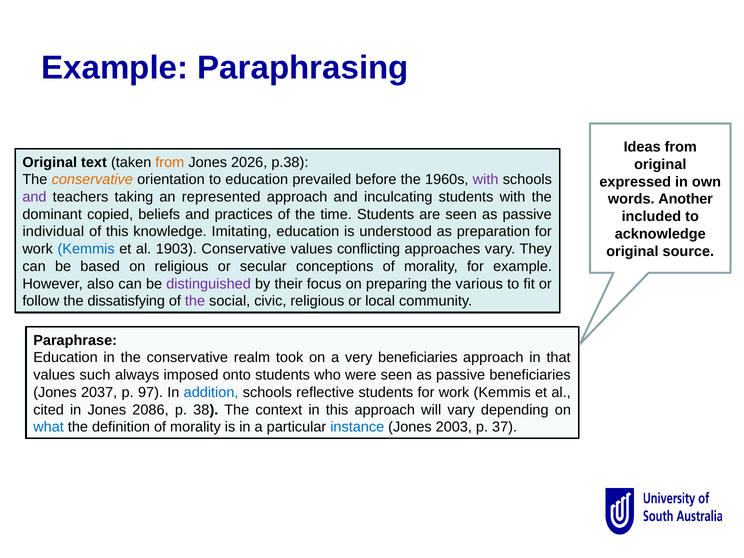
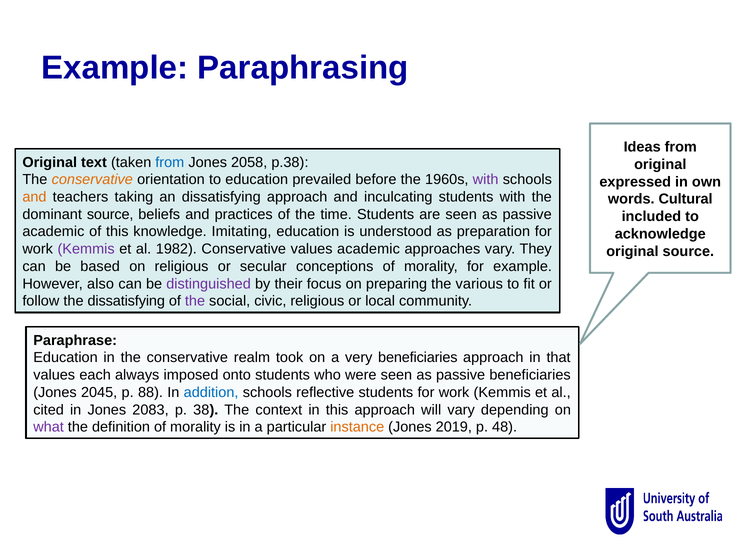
from colour: orange -> blue (170, 162)
2026: 2026 -> 2058 (249, 162)
and colour: purple -> orange (34, 197)
an represented: represented -> dissatisfying (221, 197)
Another: Another -> Cultural (686, 199)
dominant copied: copied -> source (110, 214)
individual: individual -> academic (53, 232)
Kemmis colour: blue -> purple (86, 249)
1903: 1903 -> 1982 (176, 249)
values conflicting: conflicting -> academic (368, 249)
such: such -> each (95, 375)
2037: 2037 -> 2045 (99, 392)
97: 97 -> 88 (151, 392)
2086: 2086 -> 2083 (151, 410)
what colour: blue -> purple (49, 427)
instance colour: blue -> orange (357, 427)
2003: 2003 -> 2019 (454, 427)
37: 37 -> 48 (505, 427)
